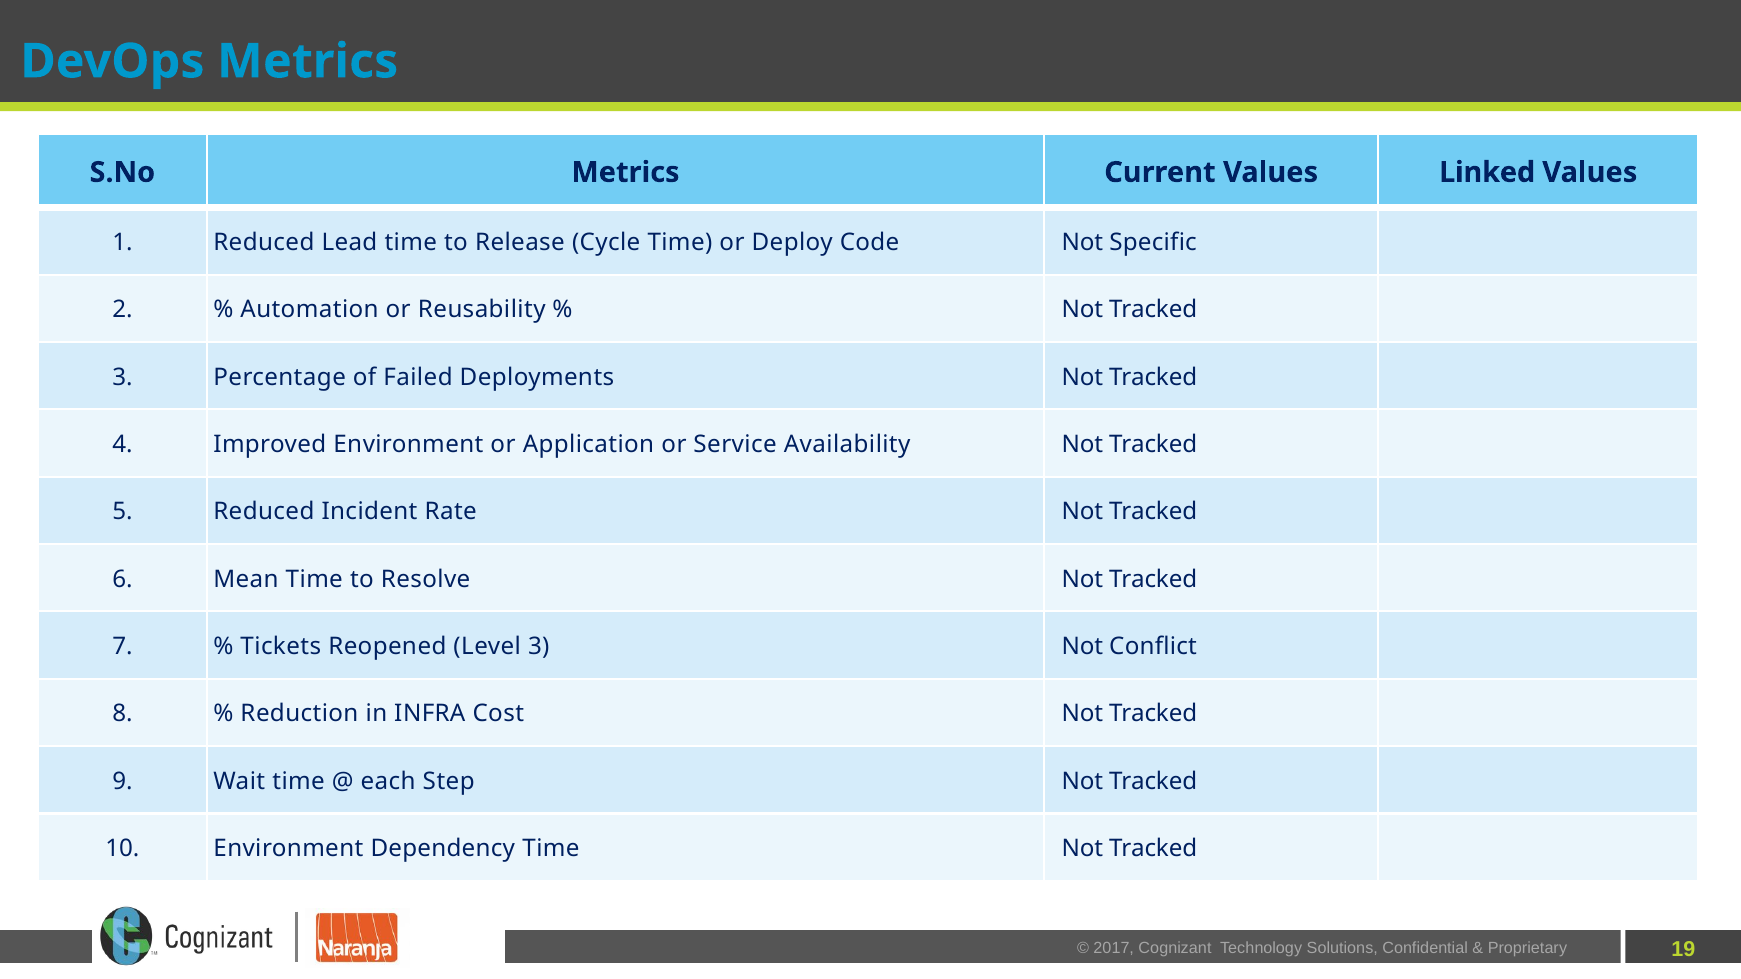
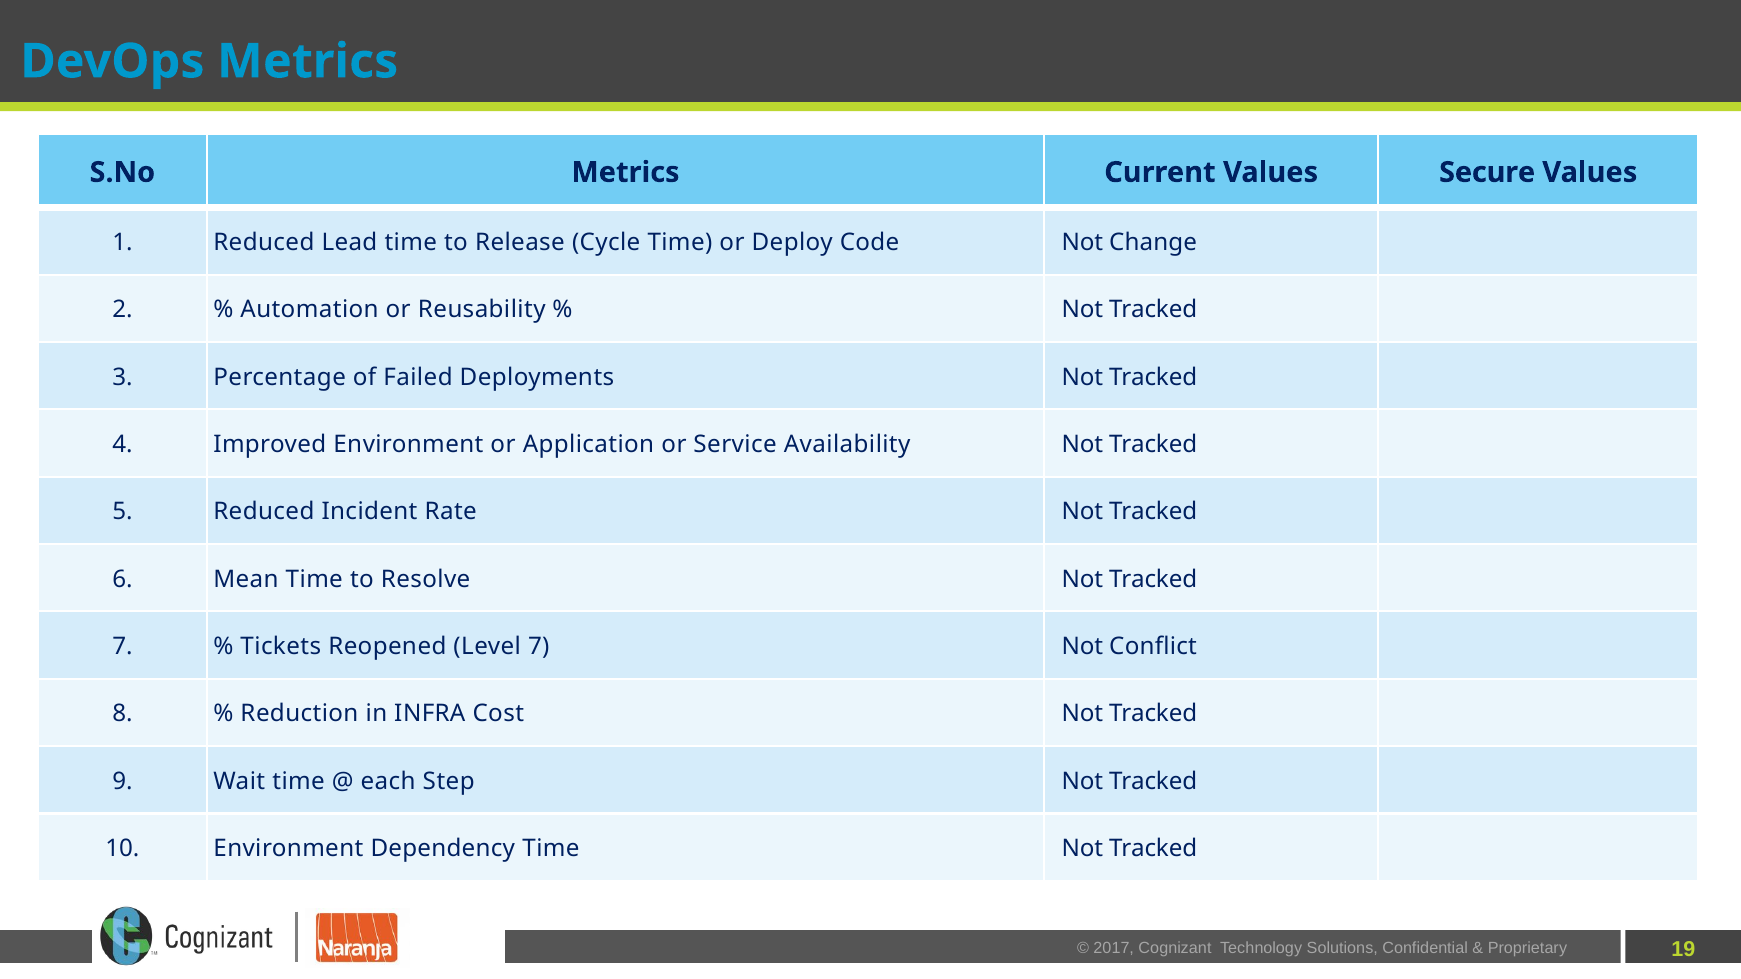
Linked: Linked -> Secure (1487, 172)
Specific: Specific -> Change (1153, 243)
Level 3: 3 -> 7 (539, 647)
